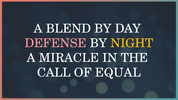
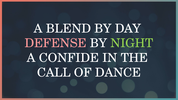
NIGHT colour: yellow -> light green (132, 43)
MIRACLE: MIRACLE -> CONFIDE (69, 58)
EQUAL: EQUAL -> DANCE (118, 73)
